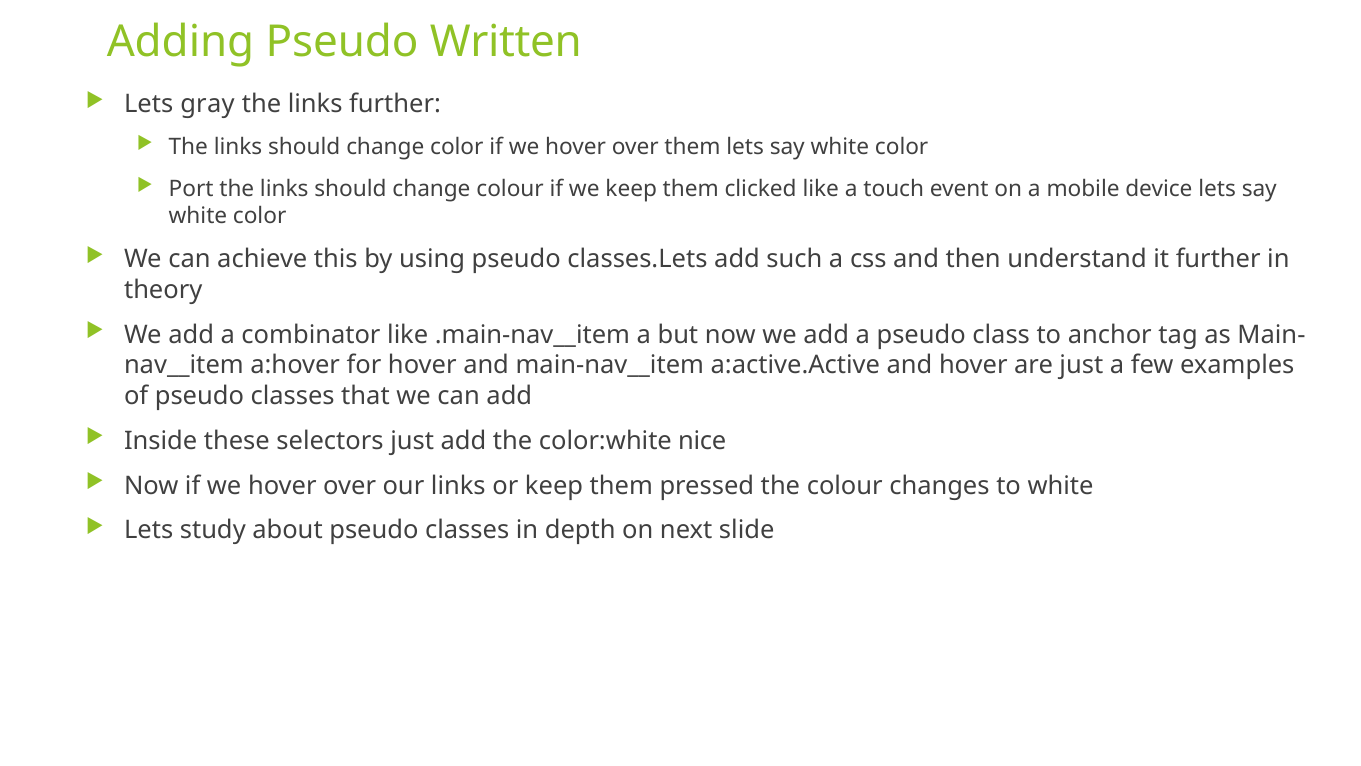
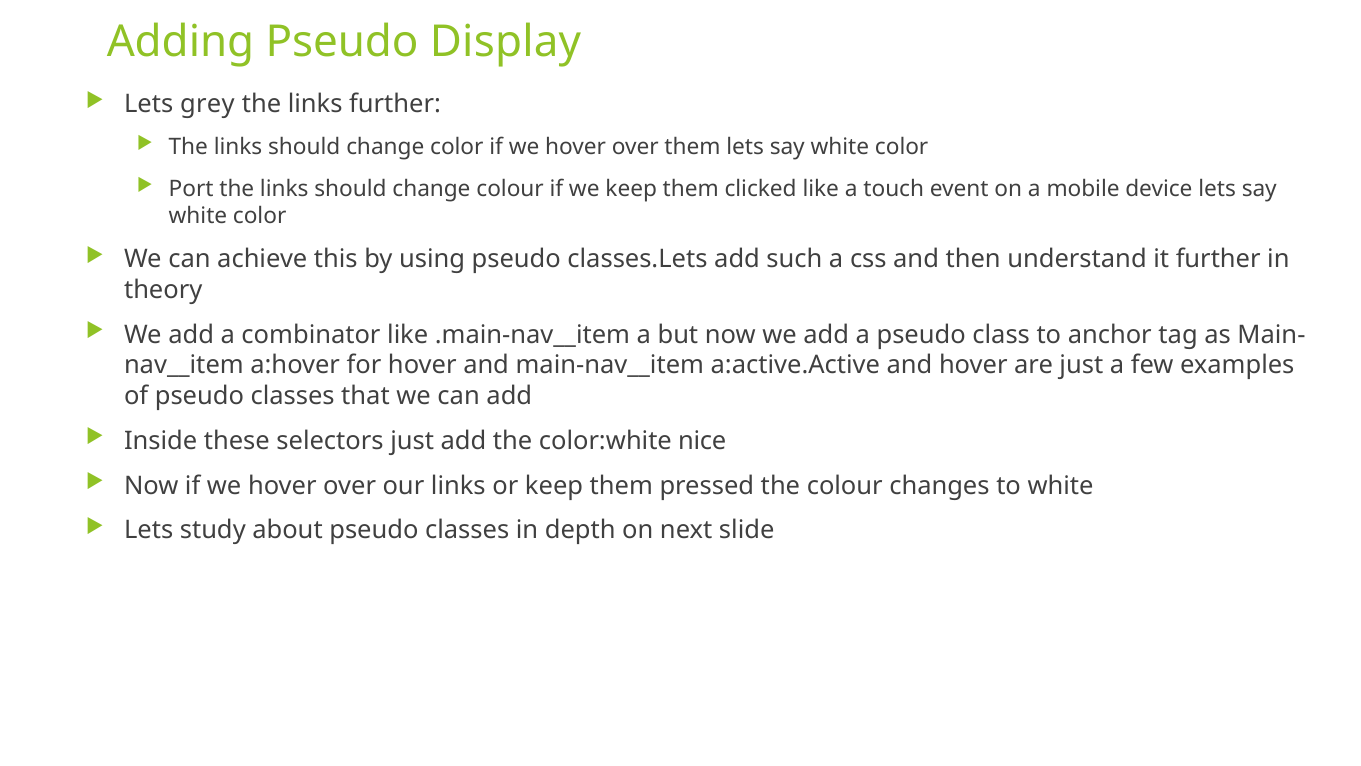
Written: Written -> Display (506, 42)
gray: gray -> grey (207, 104)
